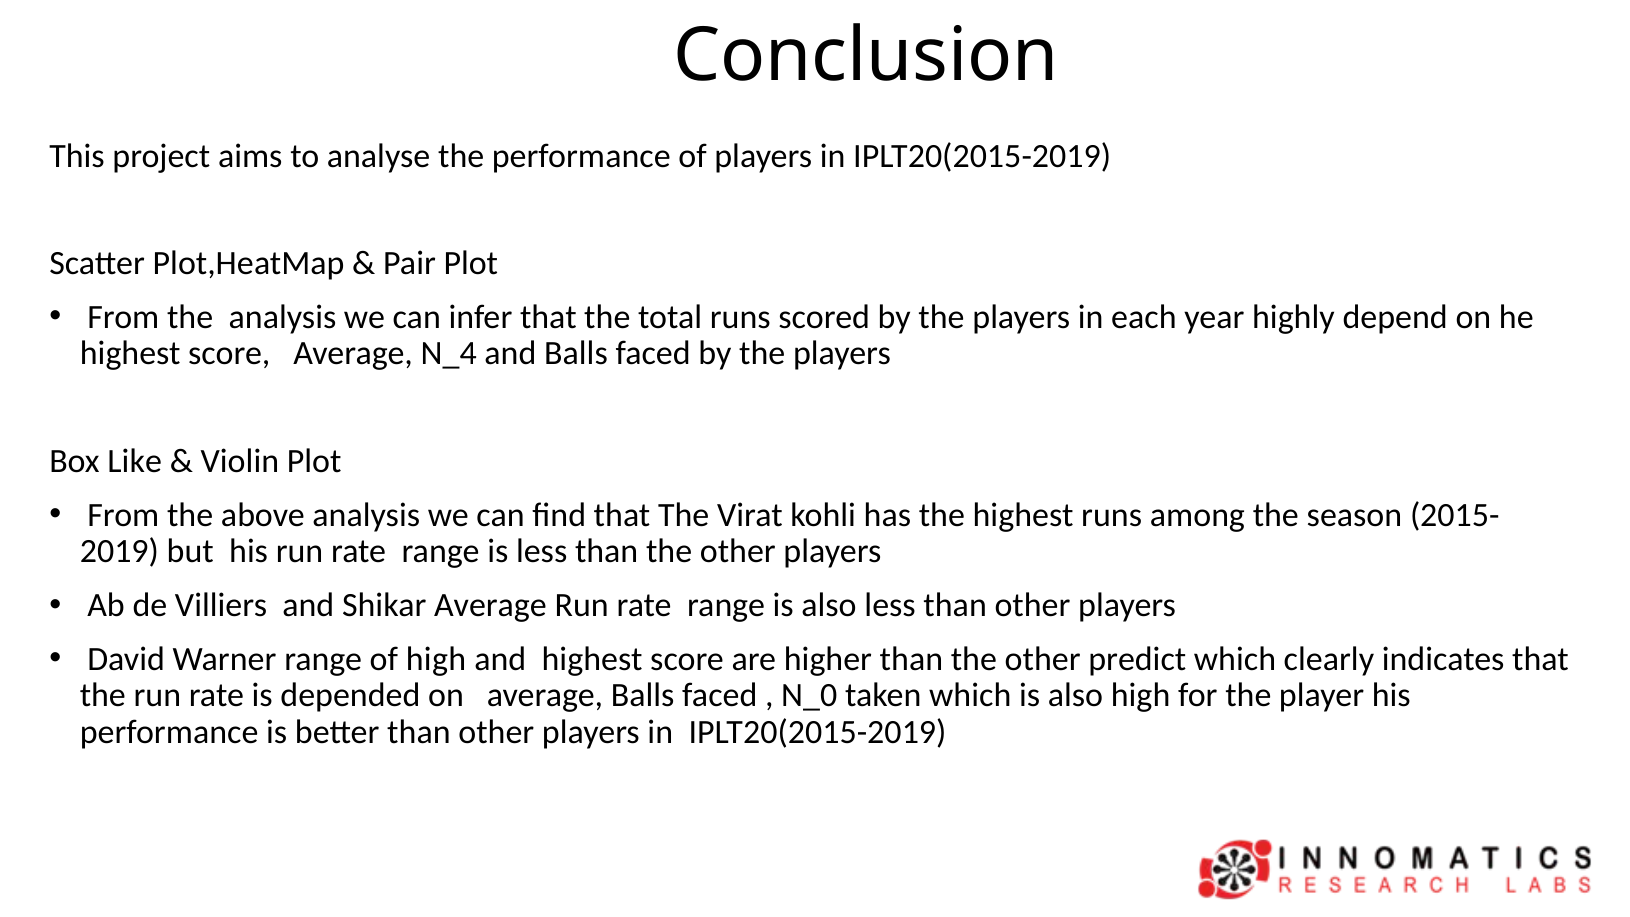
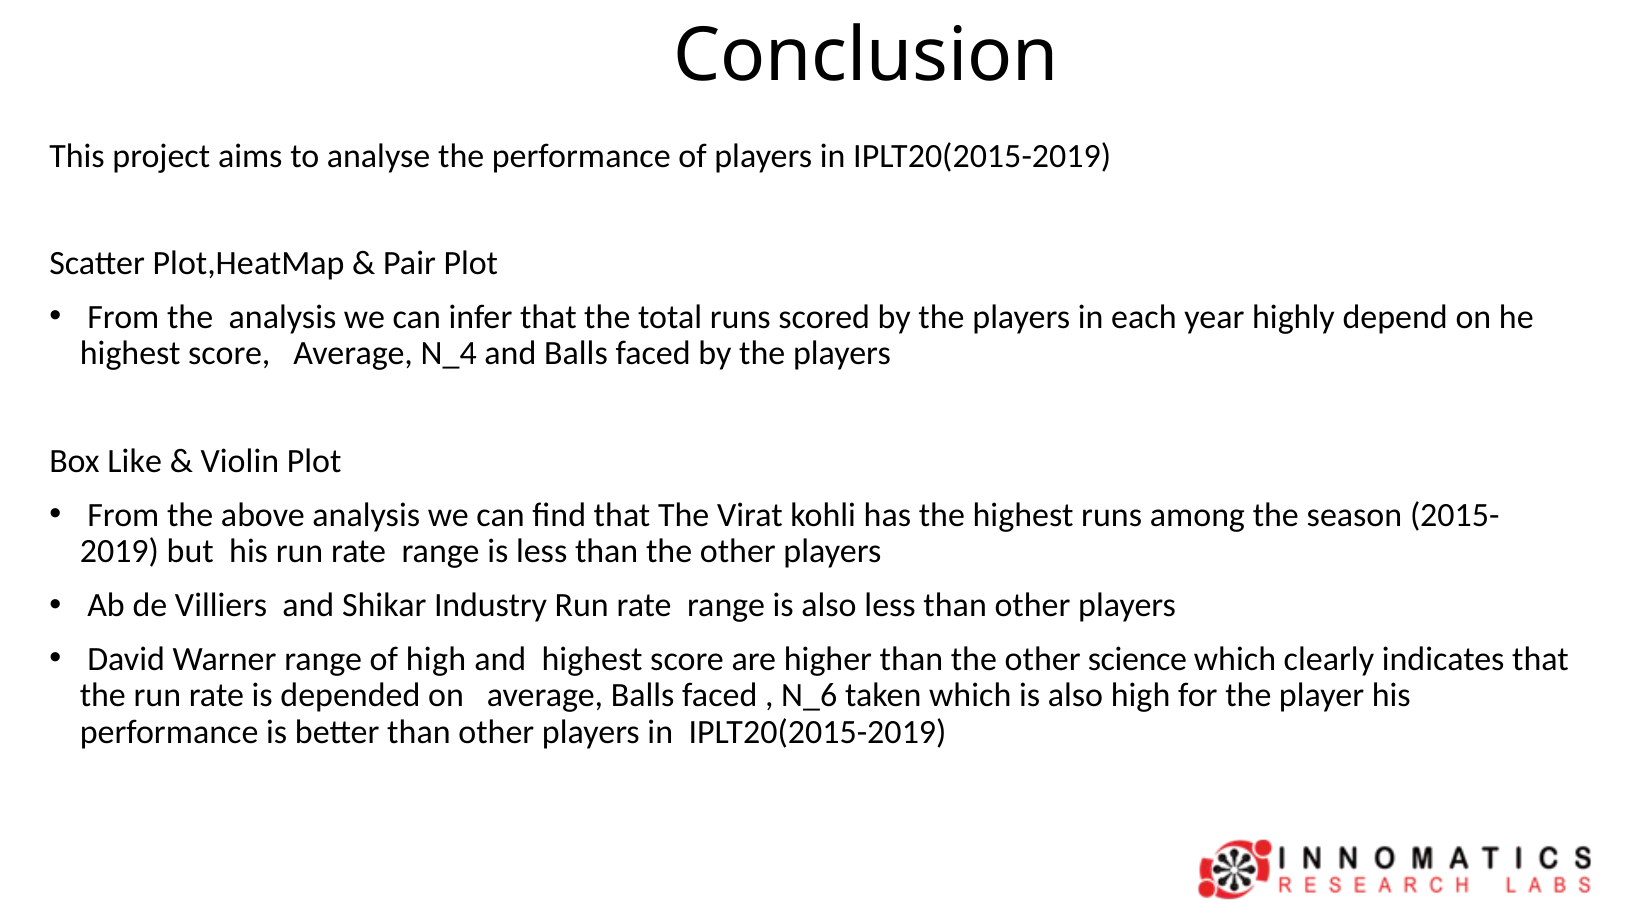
Shikar Average: Average -> Industry (491, 605)
predict: predict -> science (1137, 659)
N_0: N_0 -> N_6 (809, 696)
